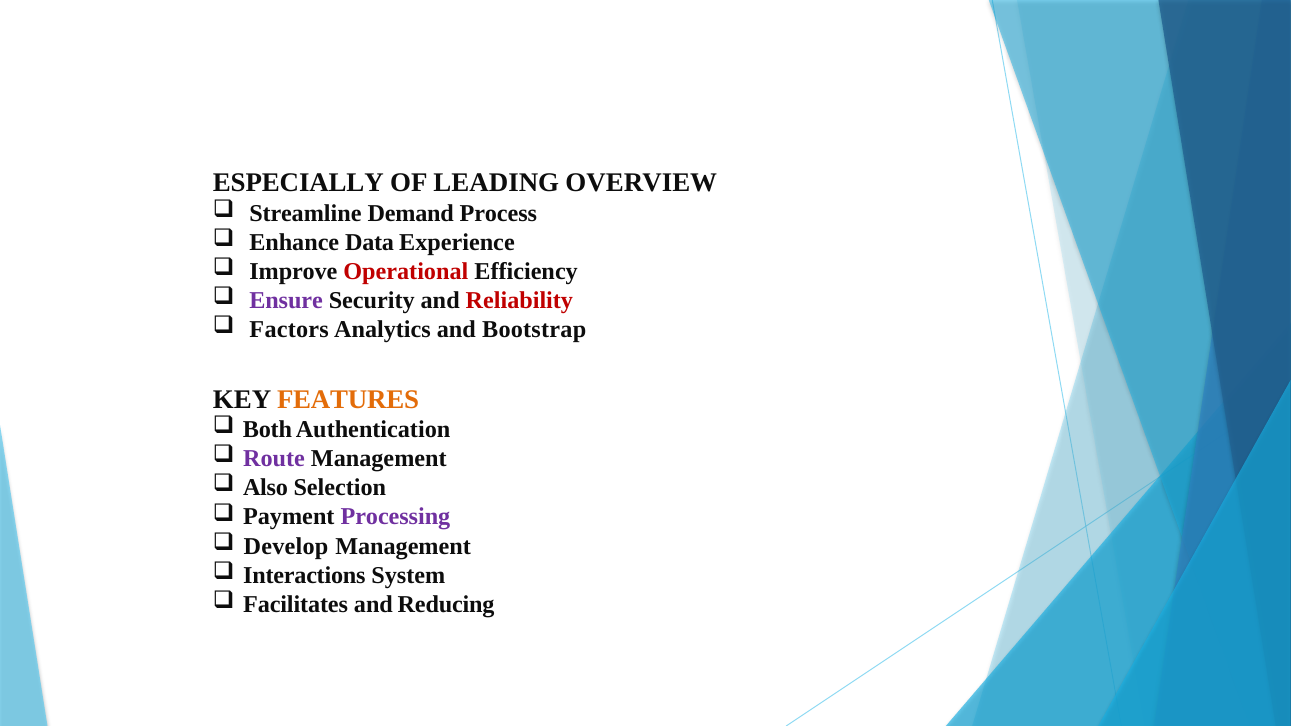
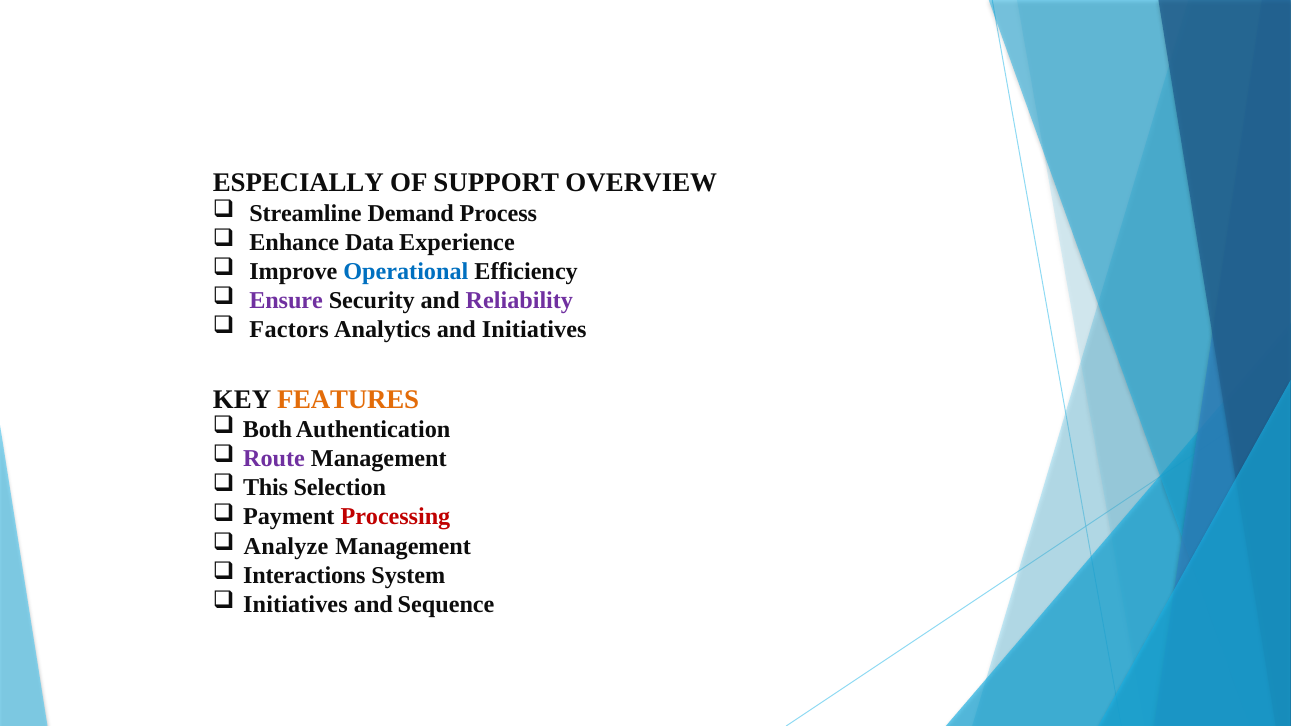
LEADING: LEADING -> SUPPORT (496, 183)
Operational colour: red -> blue (406, 272)
Reliability colour: red -> purple (519, 301)
and Bootstrap: Bootstrap -> Initiatives (534, 330)
Also: Also -> This (265, 488)
Processing colour: purple -> red (395, 517)
Develop: Develop -> Analyze (286, 546)
Facilitates: Facilitates -> Initiatives (295, 604)
Reducing: Reducing -> Sequence (446, 604)
